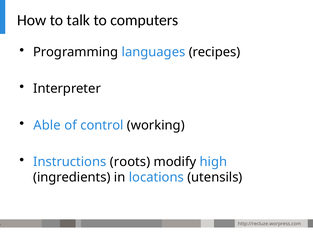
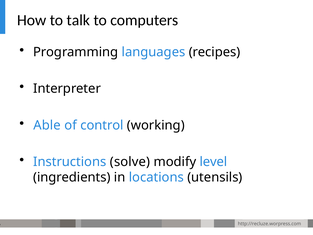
roots: roots -> solve (130, 162)
high: high -> level (213, 162)
